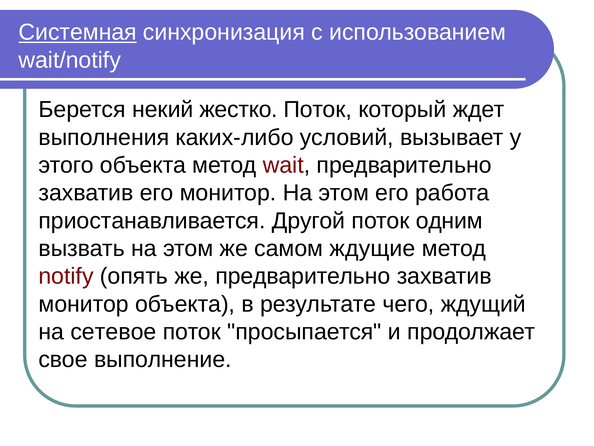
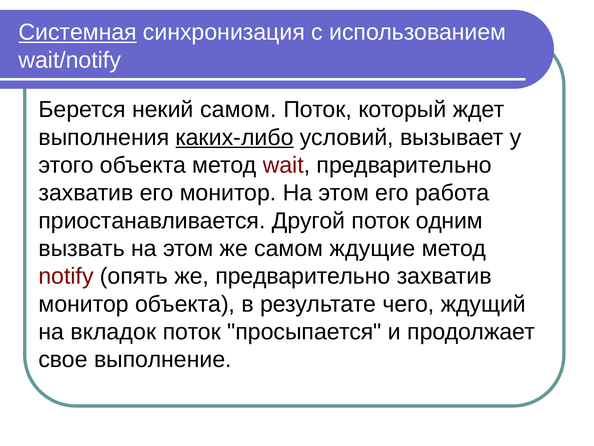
некий жестко: жестко -> самом (238, 110)
каких-либо underline: none -> present (235, 137)
сетевое: сетевое -> вкладок (113, 331)
